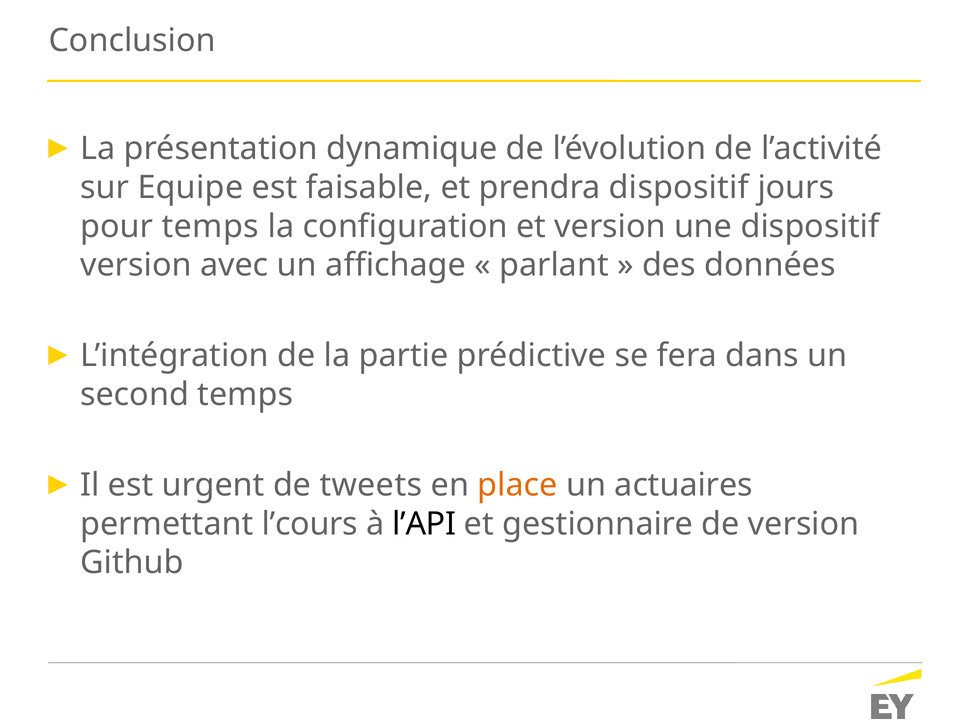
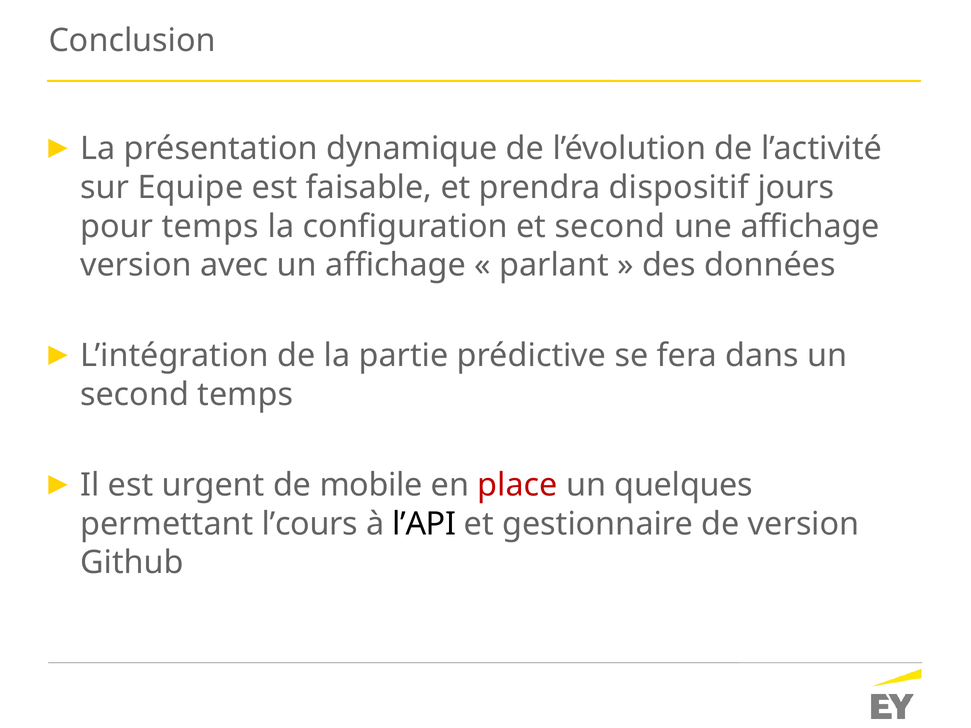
et version: version -> second (610, 226)
une dispositif: dispositif -> affichage (810, 226)
tweets: tweets -> mobile (371, 485)
place colour: orange -> red (518, 485)
actuaires: actuaires -> quelques (684, 485)
